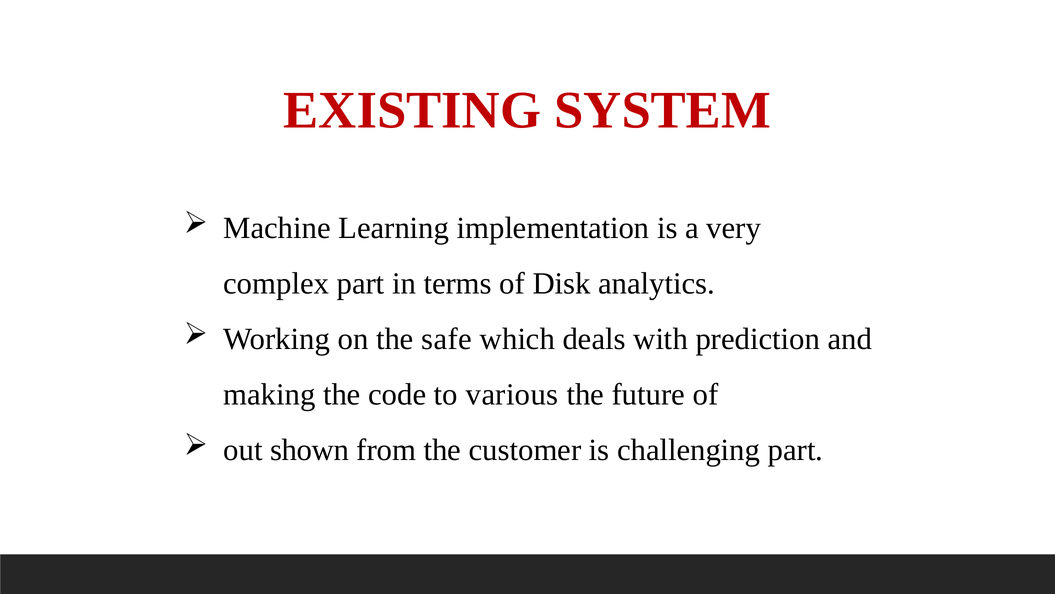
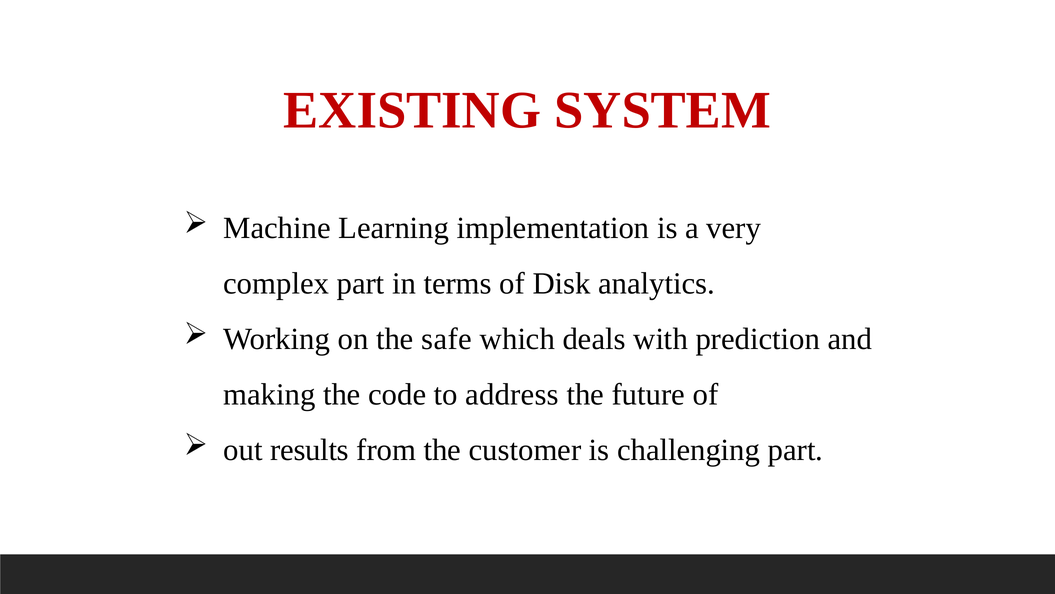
various: various -> address (512, 394)
shown: shown -> results (310, 450)
